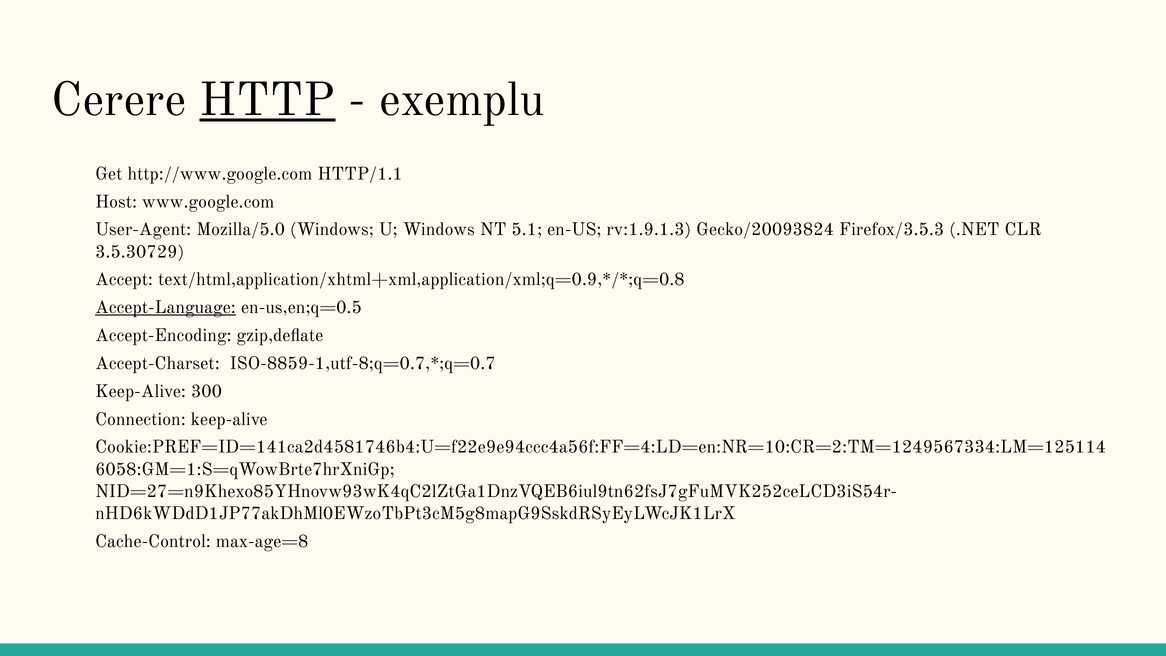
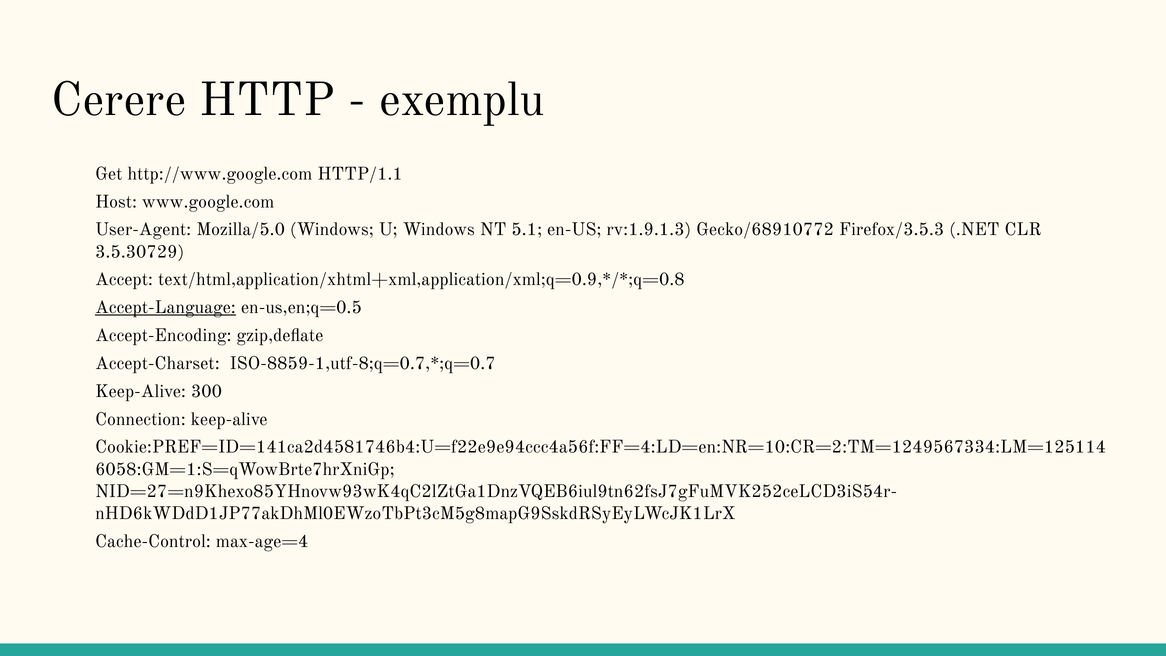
HTTP underline: present -> none (267, 100)
Gecko/20093824: Gecko/20093824 -> Gecko/68910772 (765, 230)
max-age=8: max-age=8 -> max-age=4 (262, 541)
